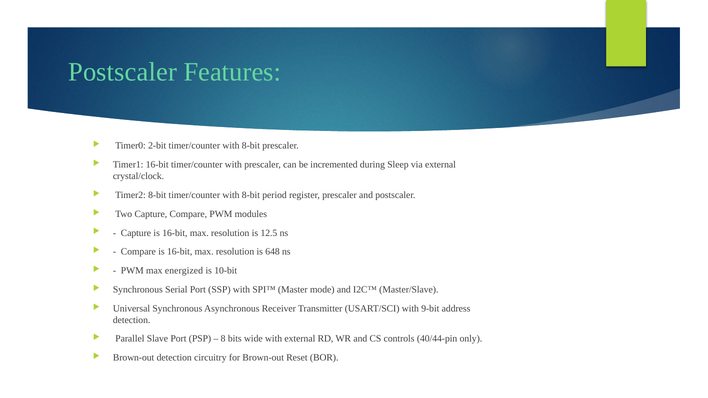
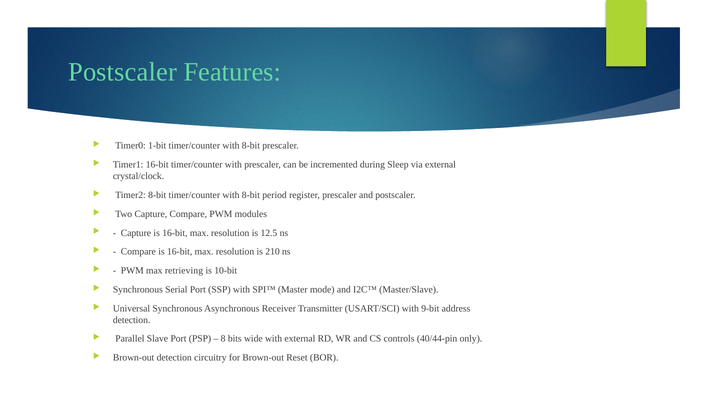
2-bit: 2-bit -> 1-bit (157, 146)
648: 648 -> 210 (273, 252)
energized: energized -> retrieving (184, 271)
